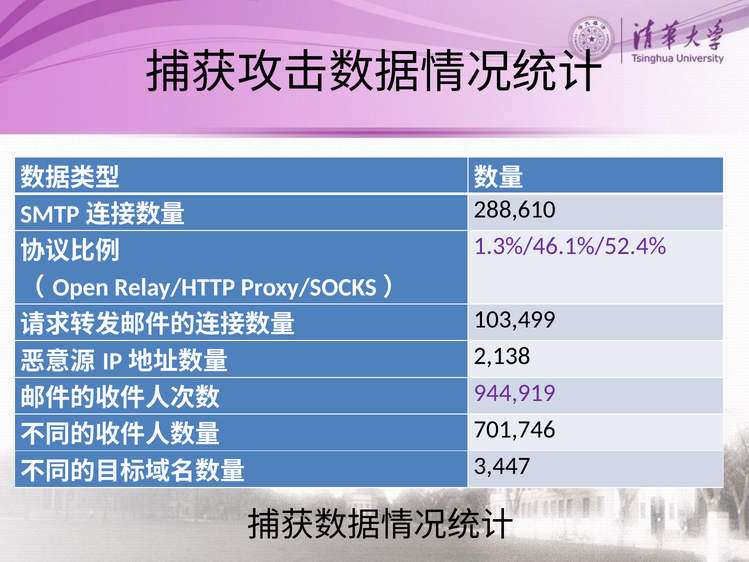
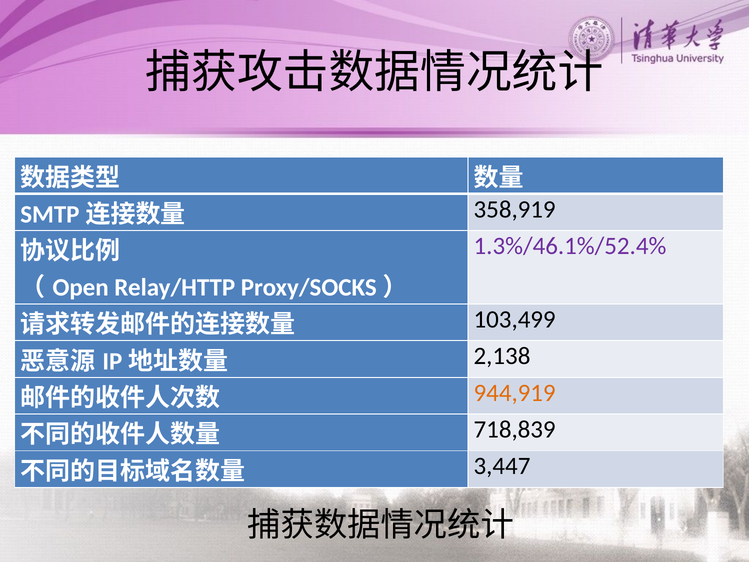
288,610: 288,610 -> 358,919 (515, 209)
944,919 colour: purple -> orange (515, 393)
701,746: 701,746 -> 718,839 (515, 429)
